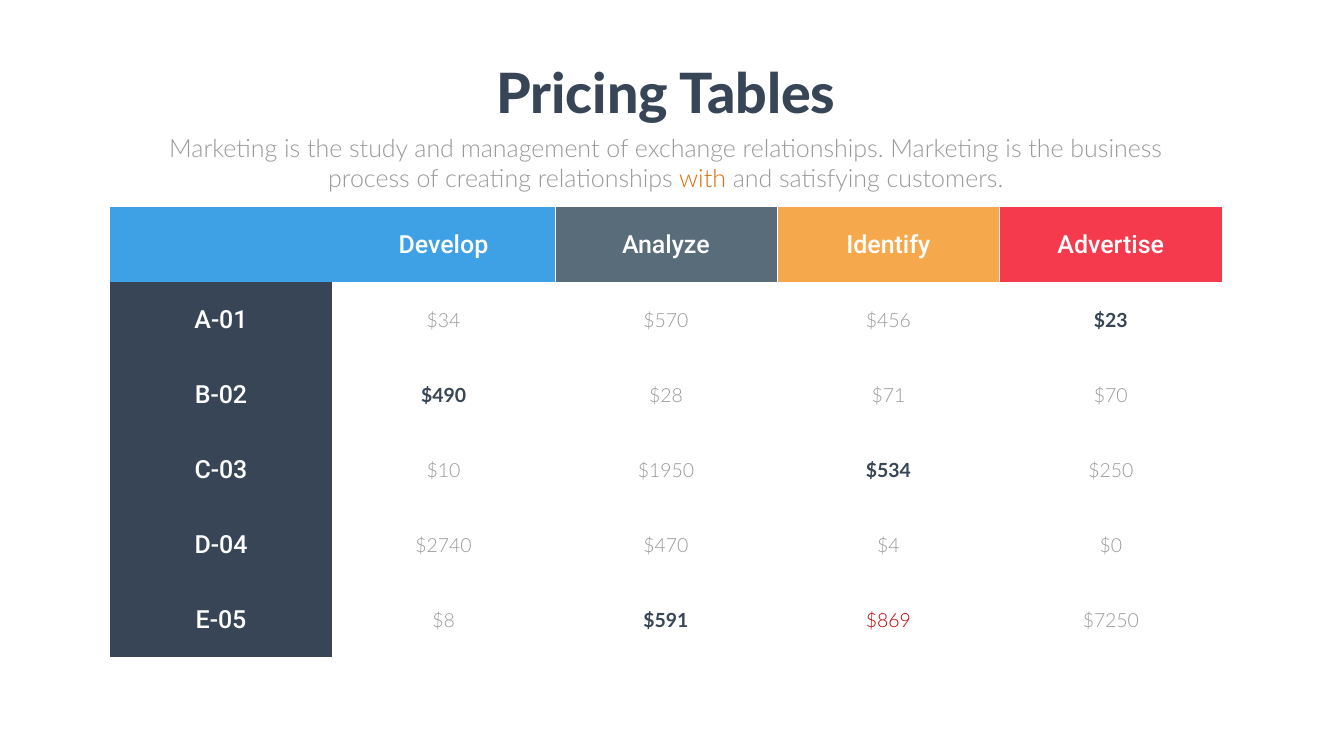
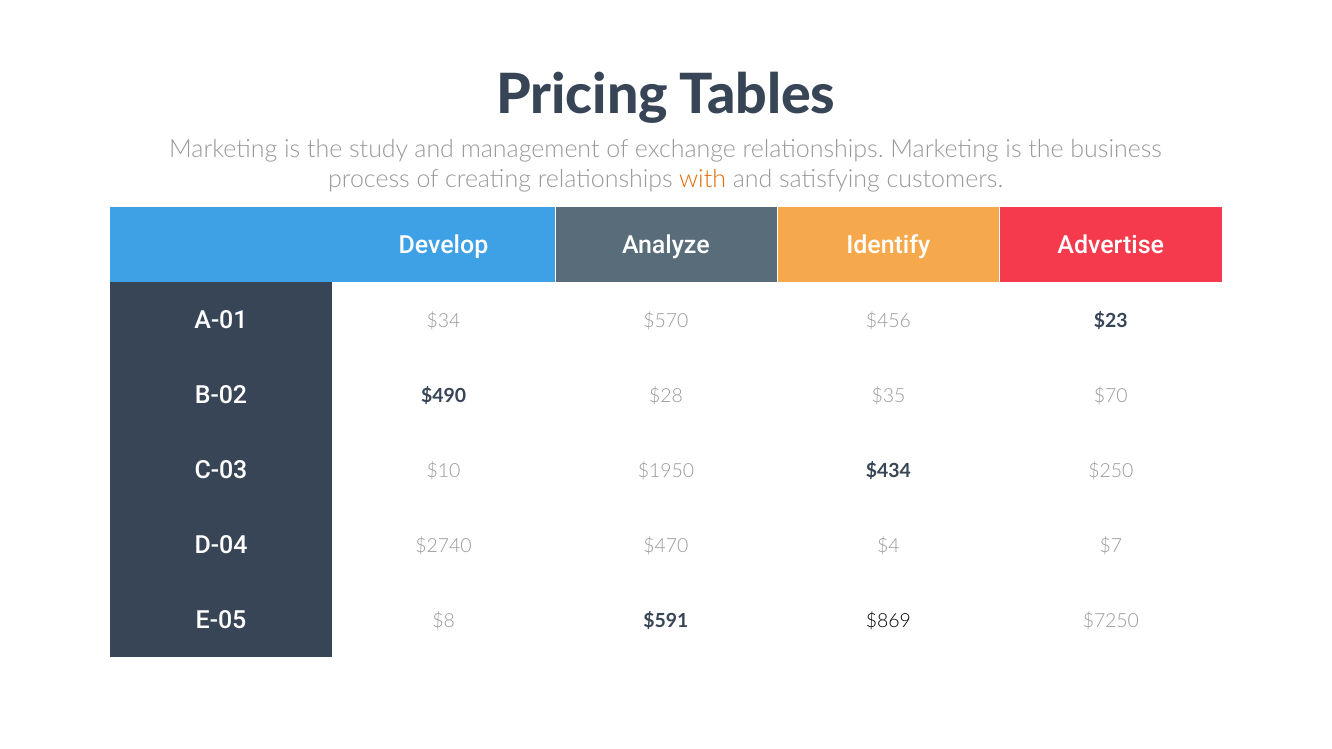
$71: $71 -> $35 (888, 396)
$534: $534 -> $434 (888, 471)
$0: $0 -> $7 (1111, 546)
$869 colour: red -> black (888, 621)
